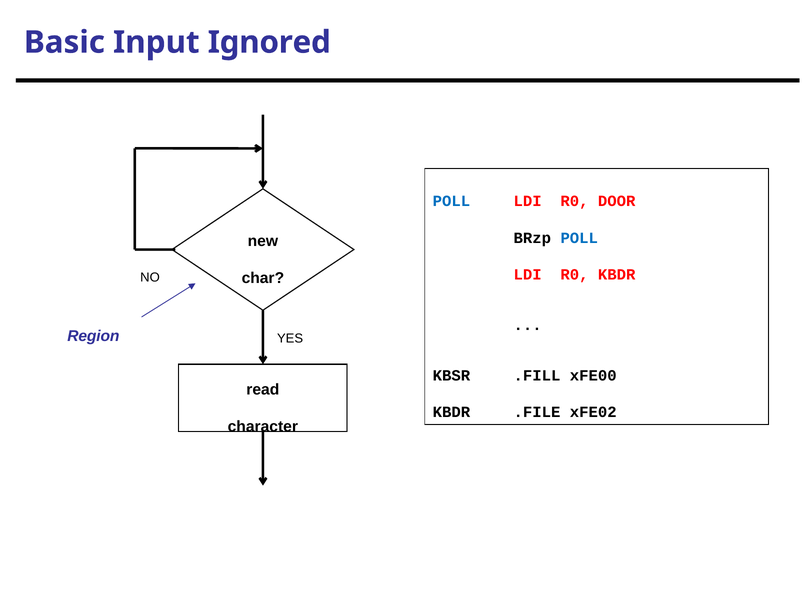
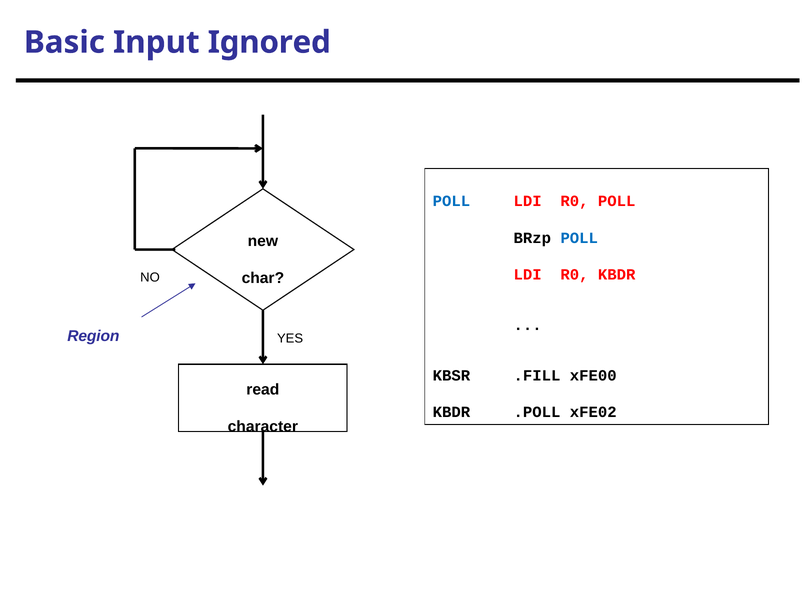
R0 DOOR: DOOR -> POLL (617, 201)
.FILE: .FILE -> .POLL (537, 412)
